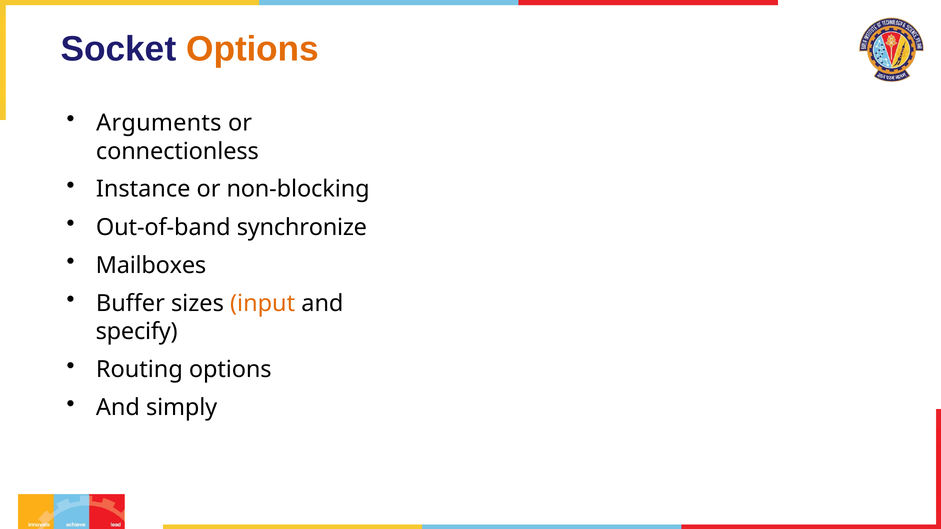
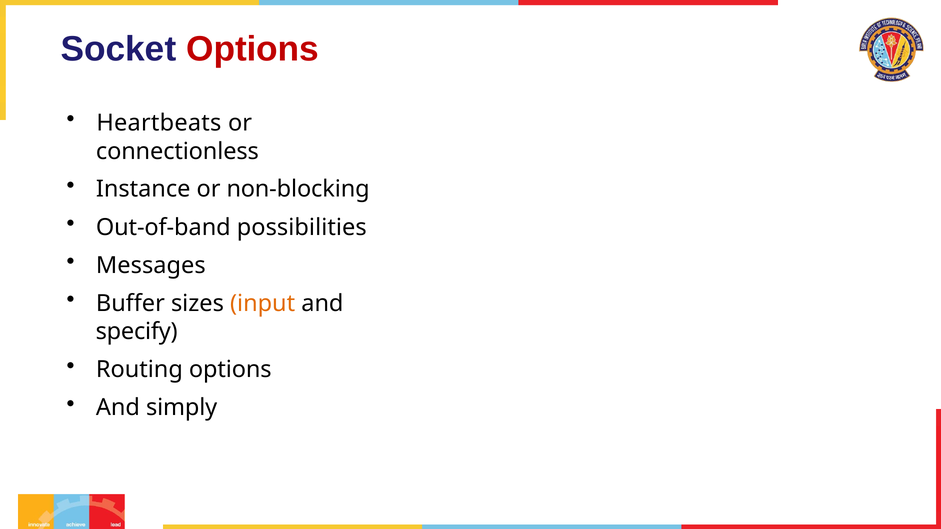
Options colour: orange -> red (253, 49)
Arguments: Arguments -> Heartbeats (159, 123)
synchronize: synchronize -> possibilities (302, 227)
Mailboxes: Mailboxes -> Messages (151, 266)
